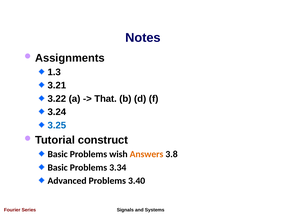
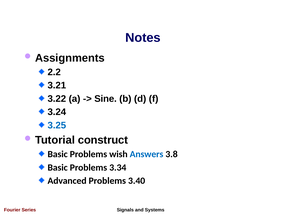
1.3: 1.3 -> 2.2 (54, 72)
That: That -> Sine (106, 99)
Answers colour: orange -> blue (147, 155)
